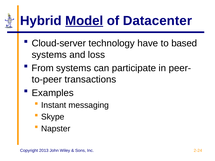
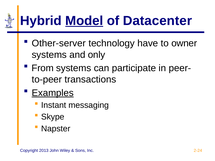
Cloud-server: Cloud-server -> Other-server (59, 43)
based: based -> owner (184, 43)
loss: loss -> only (97, 55)
Examples underline: none -> present (53, 93)
